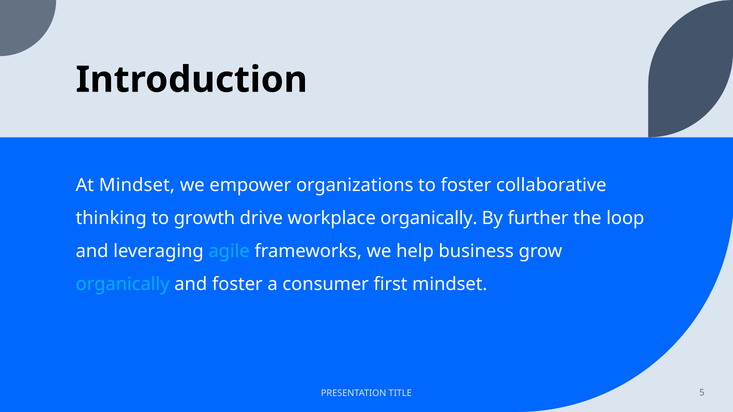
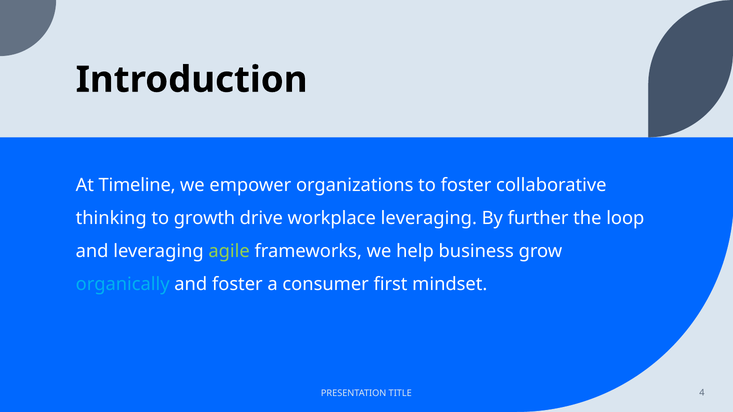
At Mindset: Mindset -> Timeline (137, 186)
workplace organically: organically -> leveraging (429, 219)
agile colour: light blue -> light green (229, 252)
5: 5 -> 4 (702, 393)
